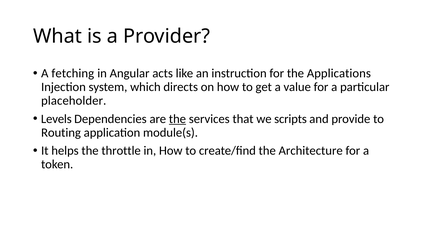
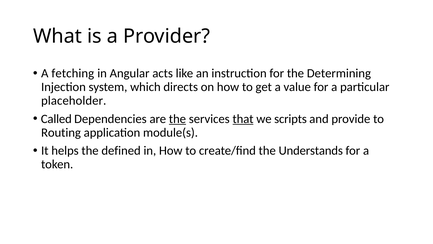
Applications: Applications -> Determining (339, 73)
Levels: Levels -> Called (56, 119)
that underline: none -> present (243, 119)
throttle: throttle -> defined (121, 150)
Architecture: Architecture -> Understands (311, 150)
